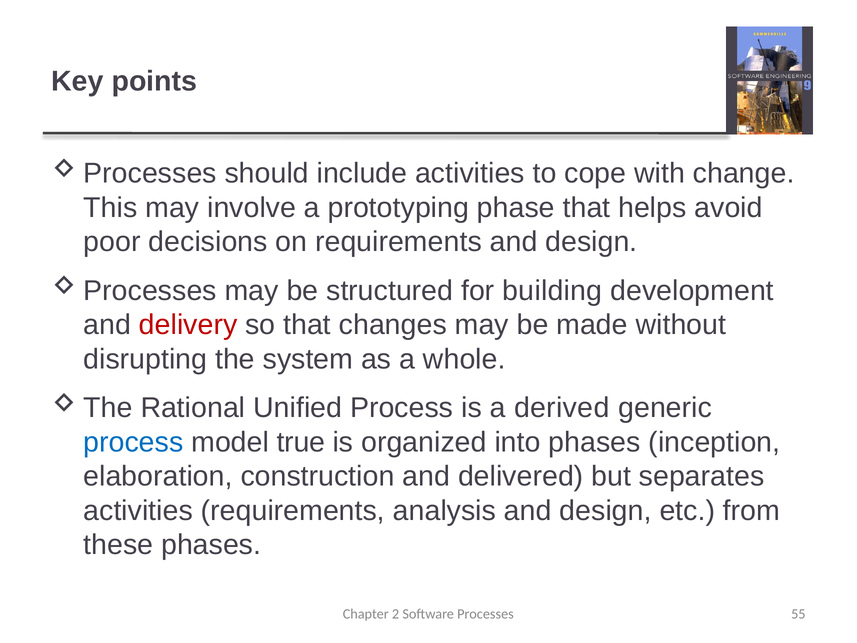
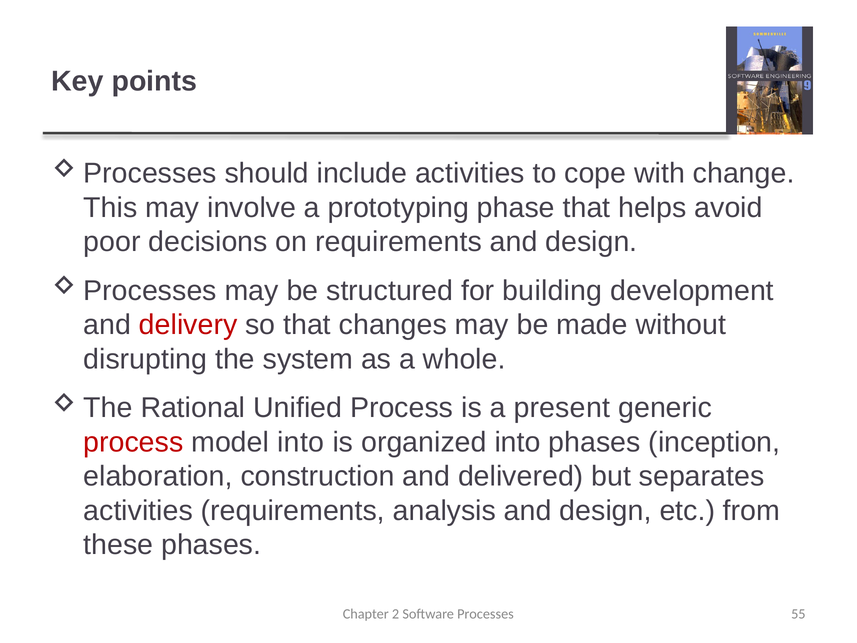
derived: derived -> present (562, 408)
process colour: blue -> red (133, 442)
model true: true -> into (301, 442)
